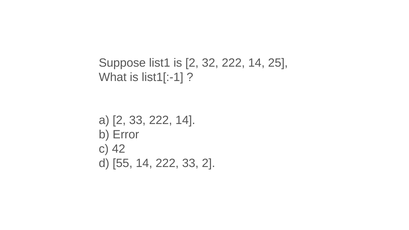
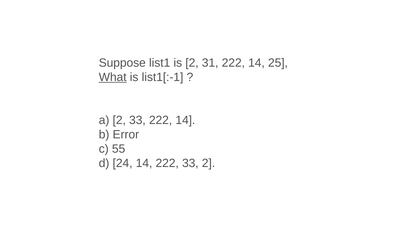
32: 32 -> 31 (210, 63)
What underline: none -> present (113, 77)
42: 42 -> 55 (119, 149)
55: 55 -> 24 (123, 163)
